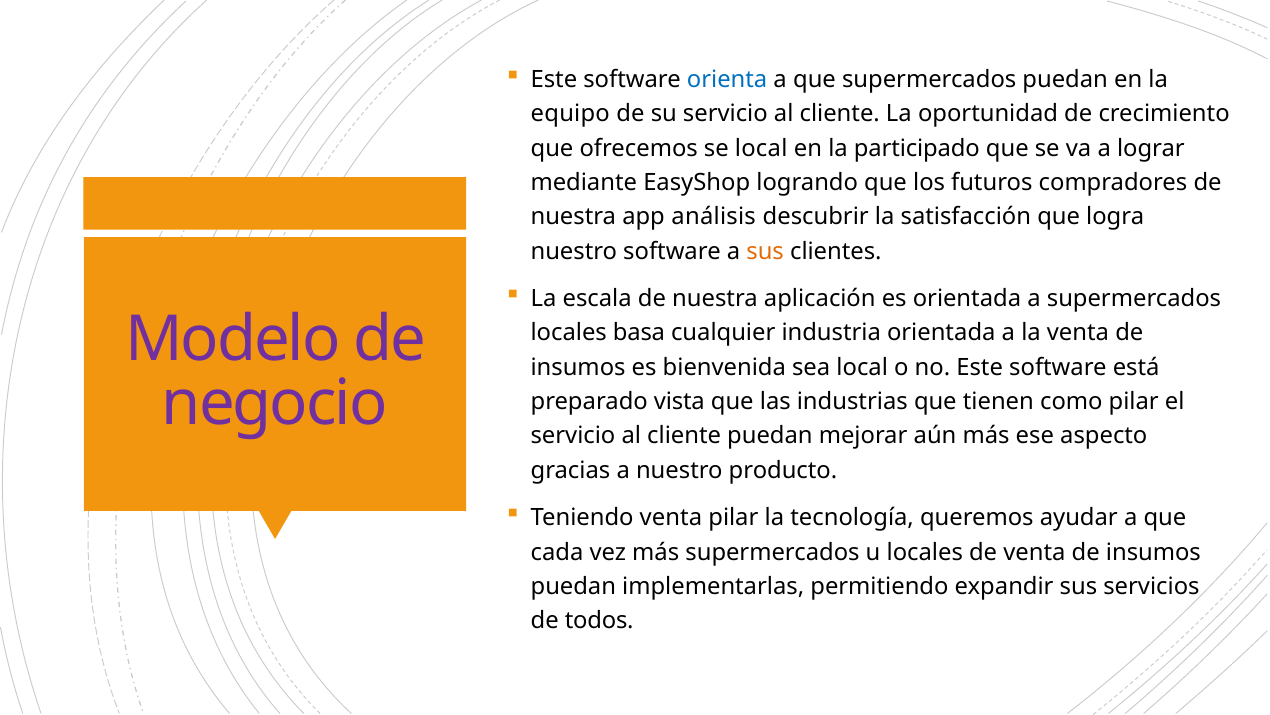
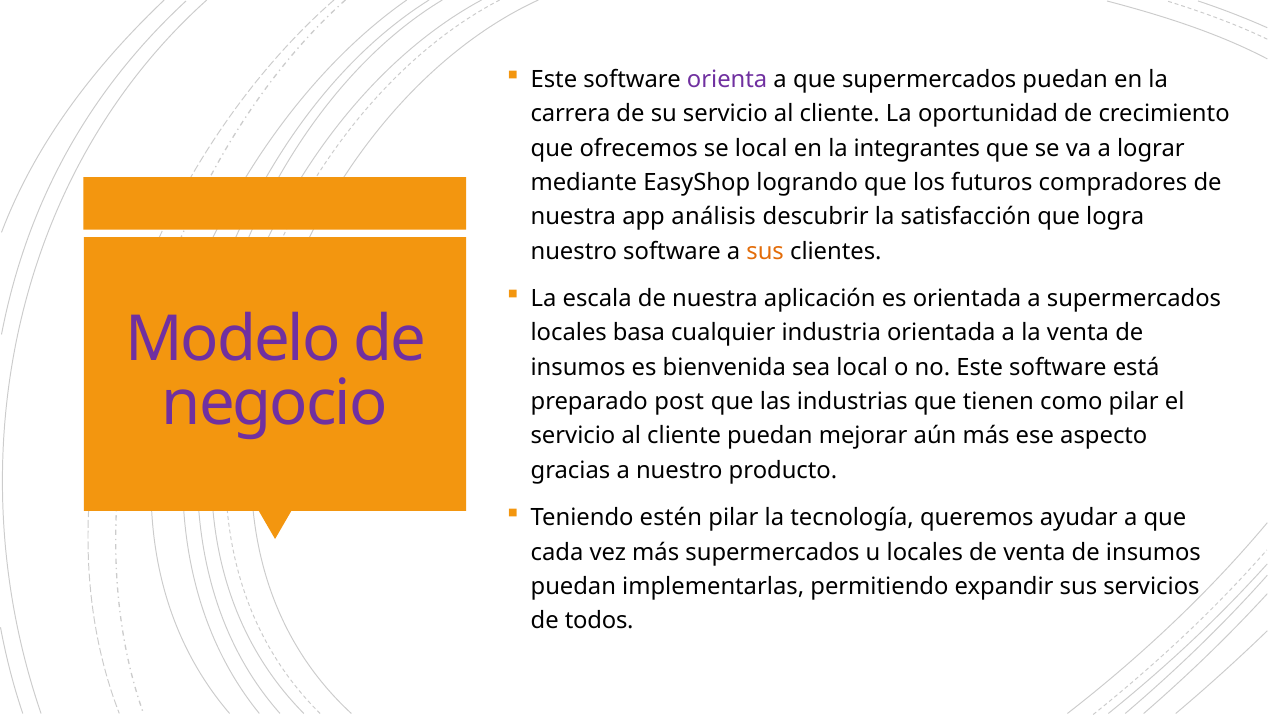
orienta colour: blue -> purple (727, 80)
equipo: equipo -> carrera (571, 114)
participado: participado -> integrantes (917, 148)
vista: vista -> post (679, 401)
Teniendo venta: venta -> estén (671, 517)
